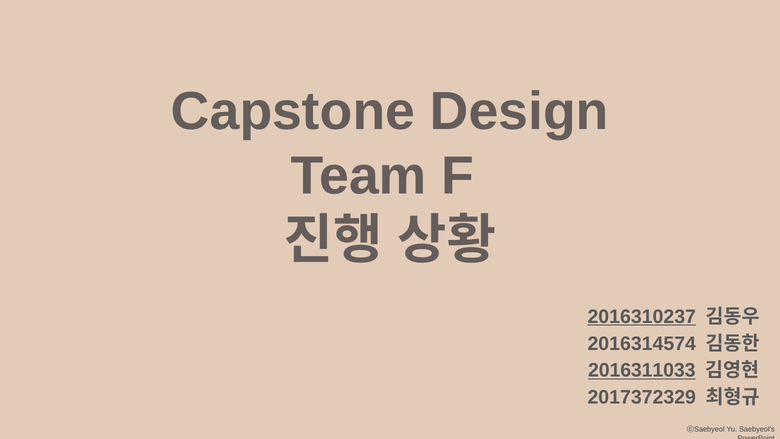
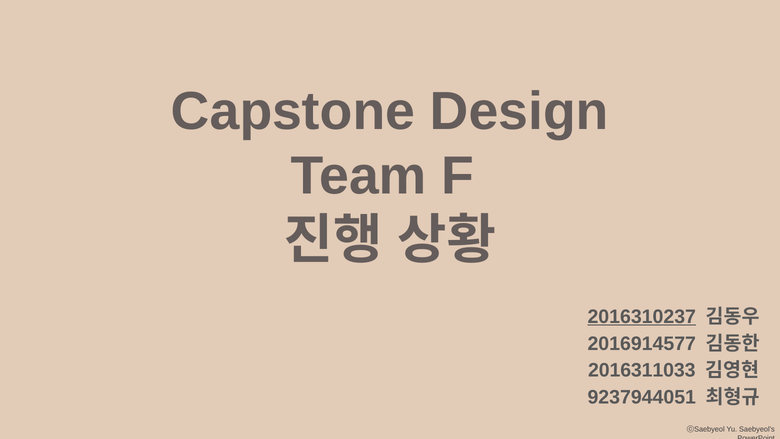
2016314574: 2016314574 -> 2016914577 (642, 343)
2016311033 underline: present -> none (642, 370)
2017372329: 2017372329 -> 9237944051 (642, 397)
